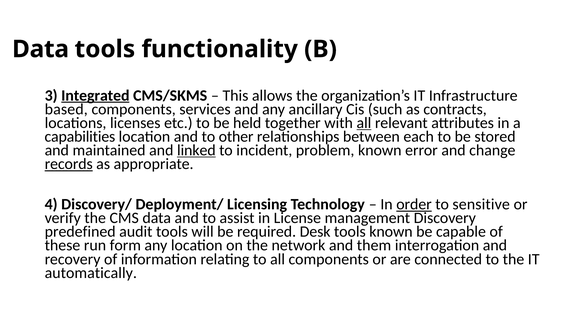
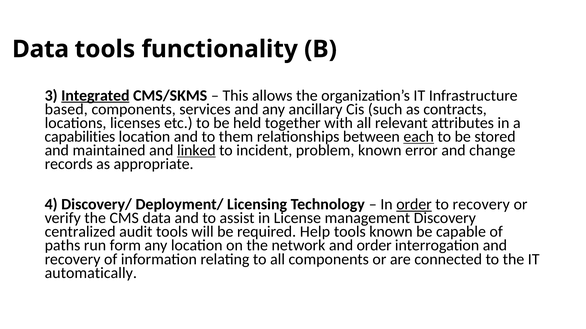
all underline: present -> none (364, 123)
other: other -> them (236, 137)
each underline: none -> present (419, 137)
records underline: present -> none (69, 164)
to sensitive: sensitive -> recovery (481, 205)
predefined: predefined -> centralized (80, 232)
Desk: Desk -> Help (315, 232)
these: these -> paths (63, 246)
and them: them -> order (374, 246)
